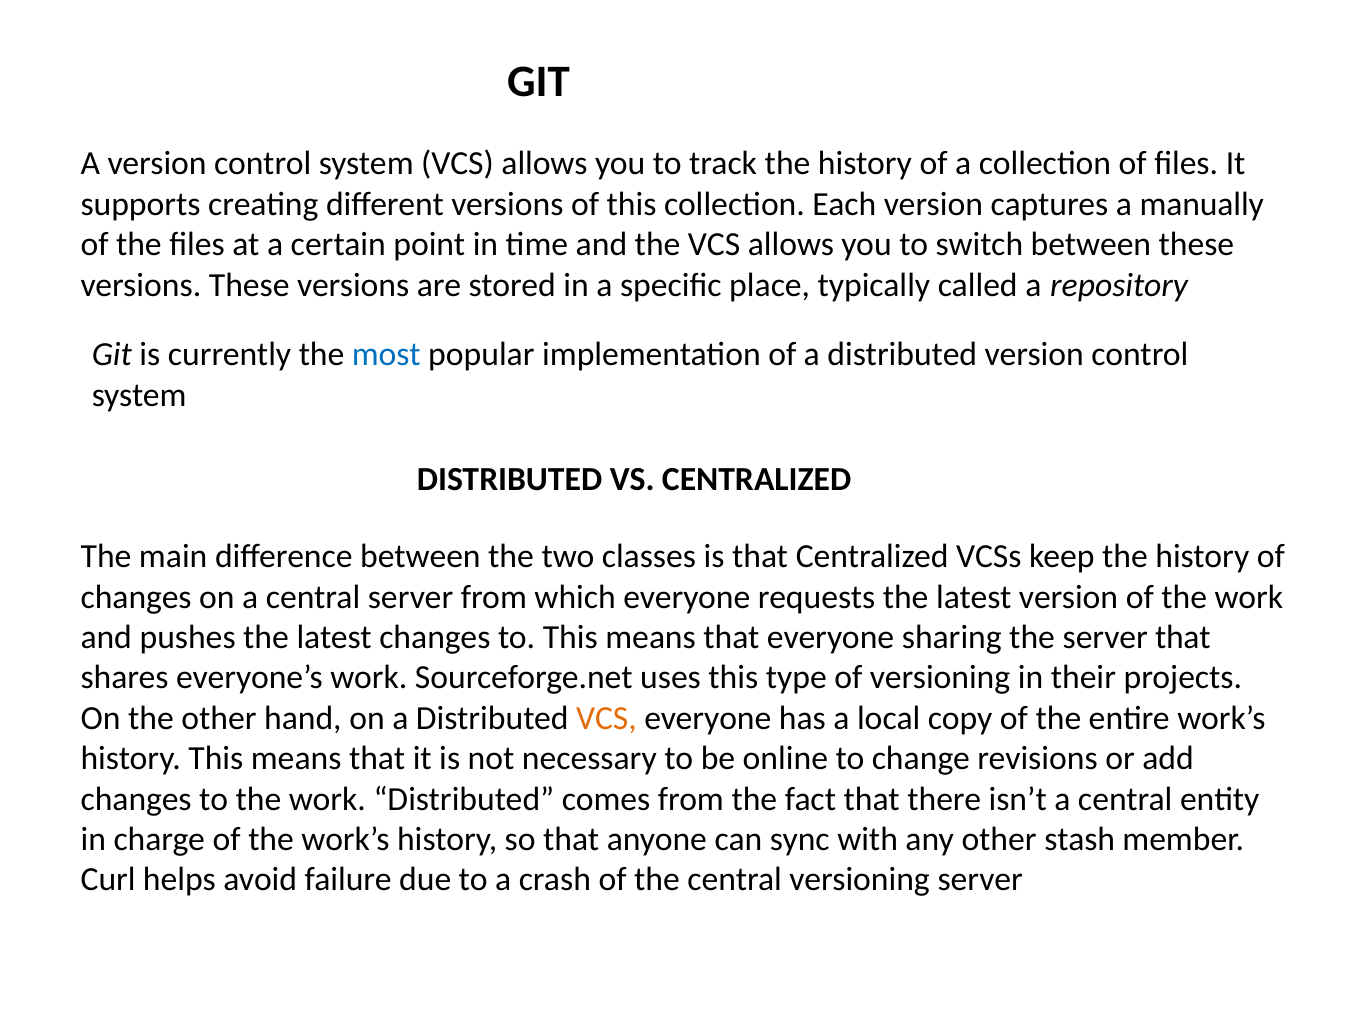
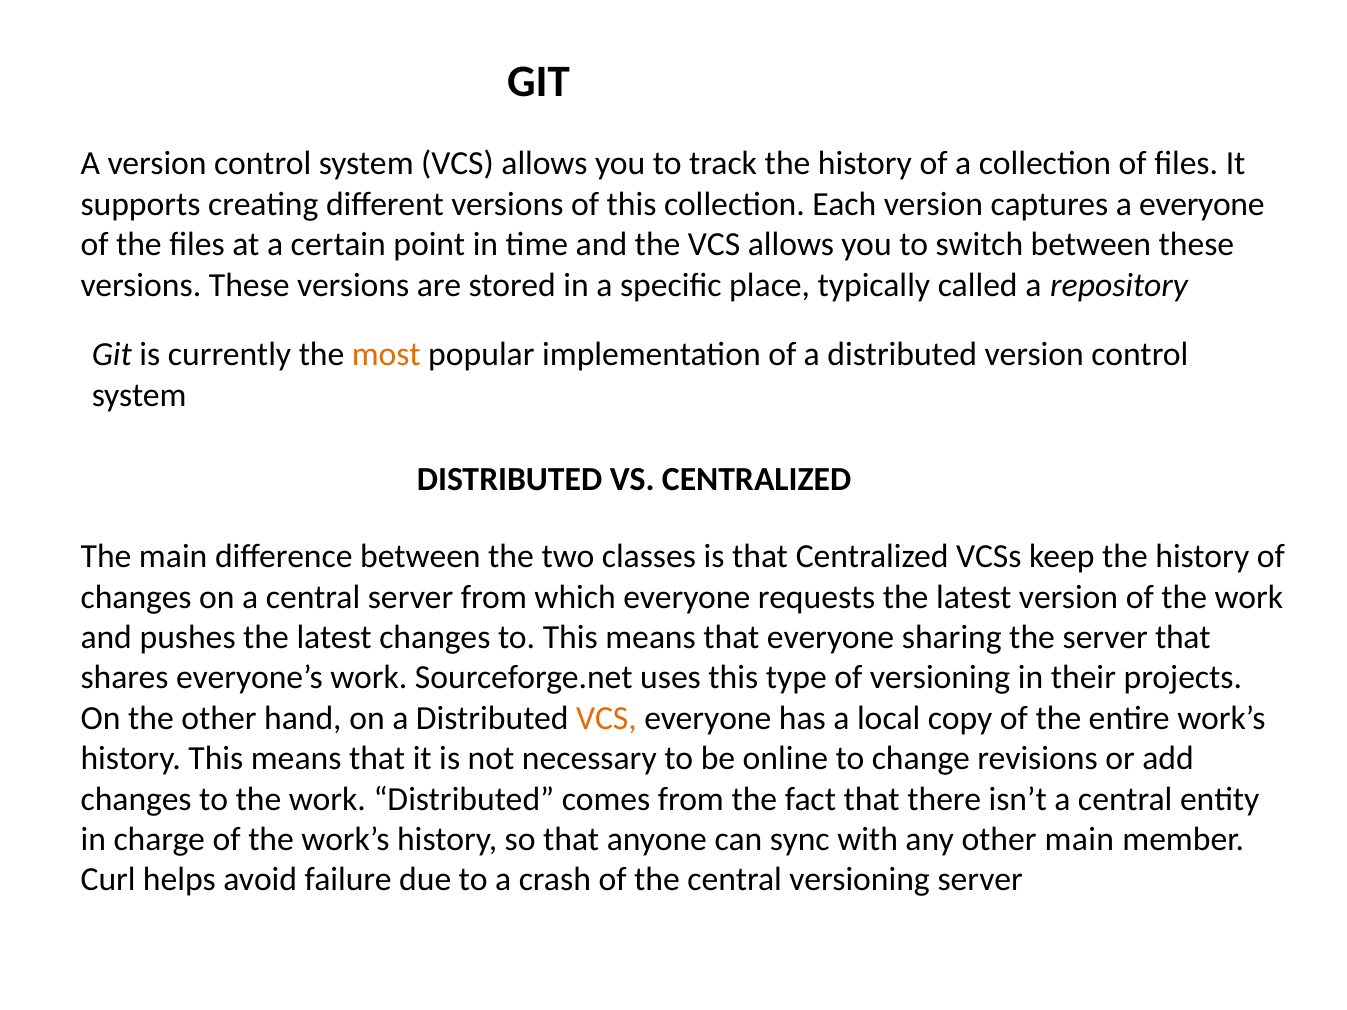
a manually: manually -> everyone (1202, 204)
most colour: blue -> orange (386, 355)
other stash: stash -> main (1079, 840)
